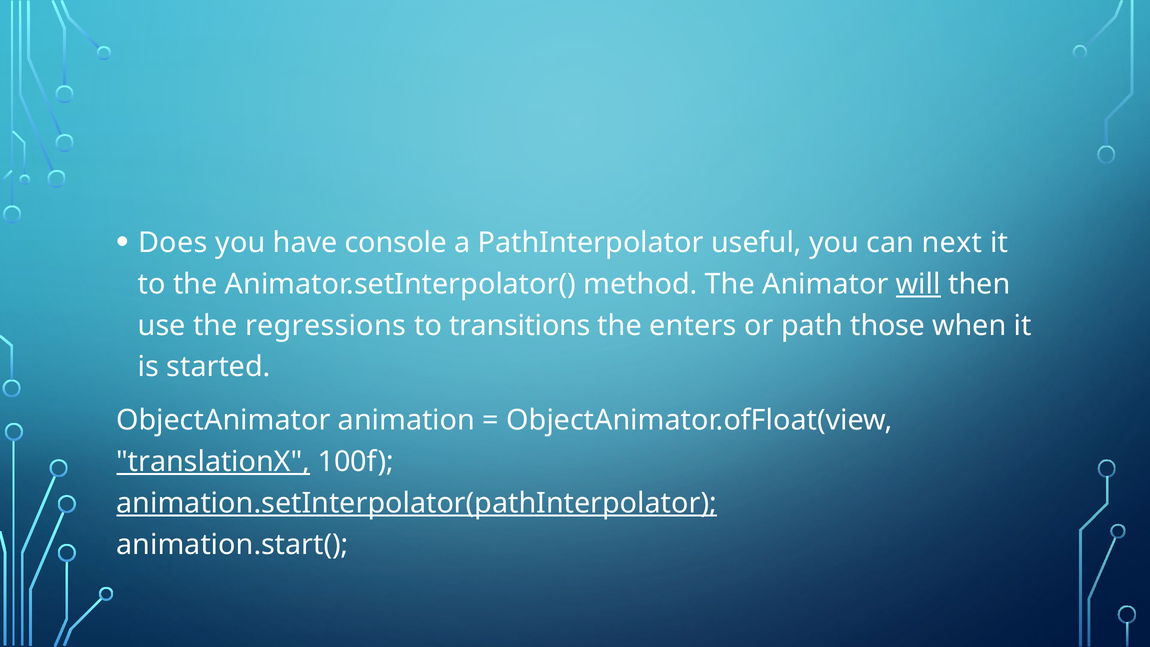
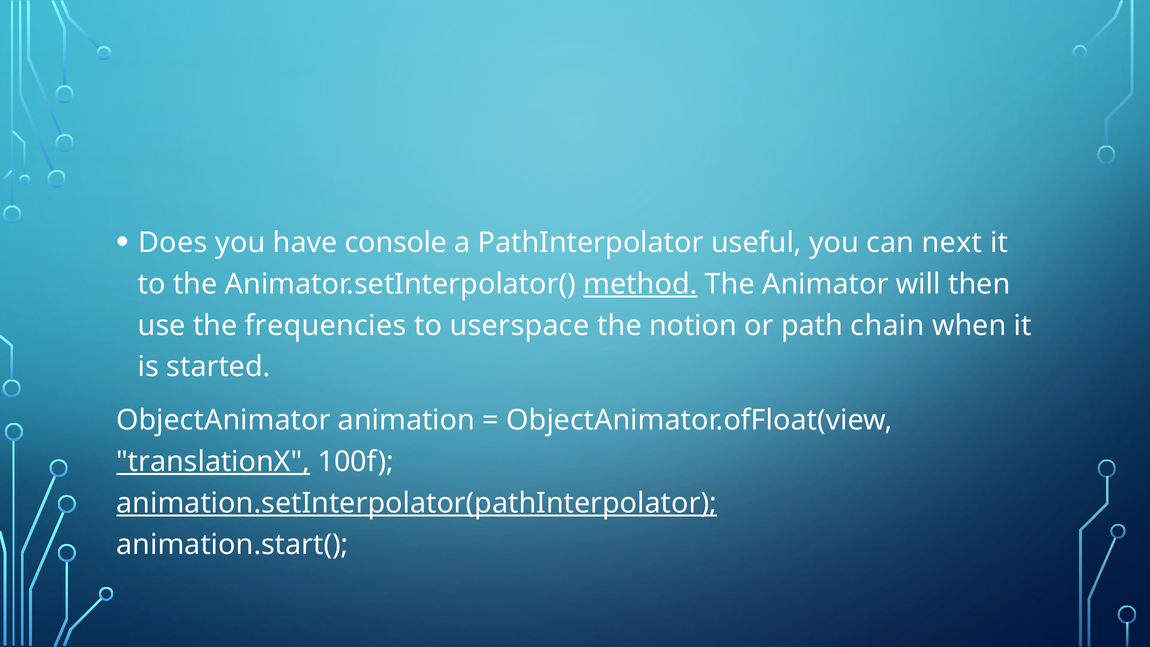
method underline: none -> present (640, 284)
will underline: present -> none (918, 284)
regressions: regressions -> frequencies (326, 325)
transitions: transitions -> userspace (520, 325)
enters: enters -> notion (693, 325)
those: those -> chain (887, 325)
